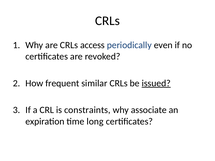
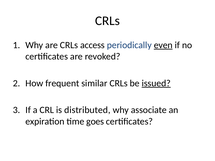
even underline: none -> present (163, 45)
constraints: constraints -> distributed (87, 110)
long: long -> goes (95, 122)
